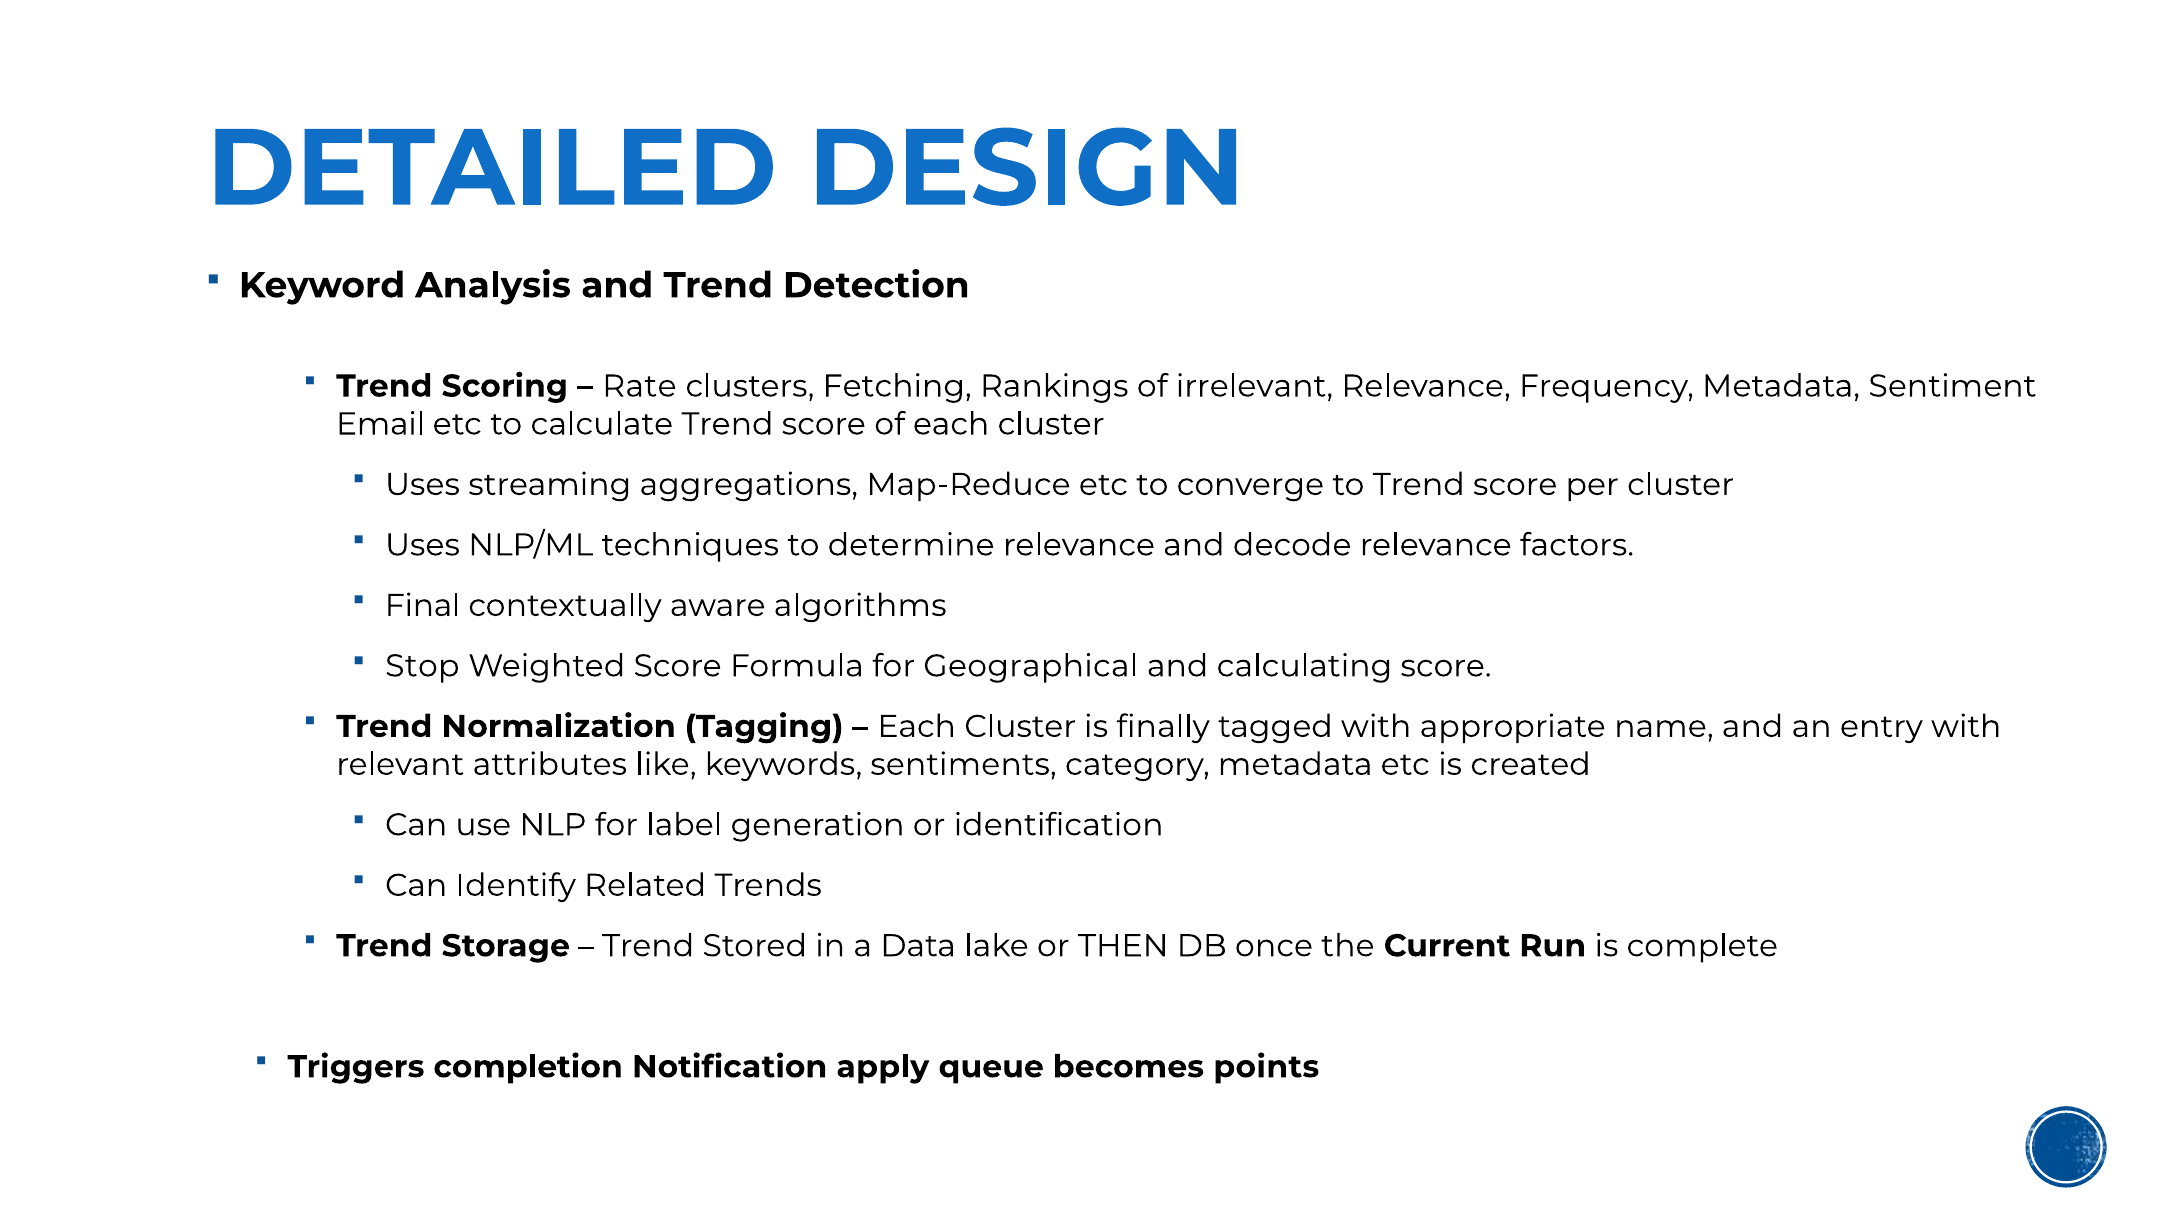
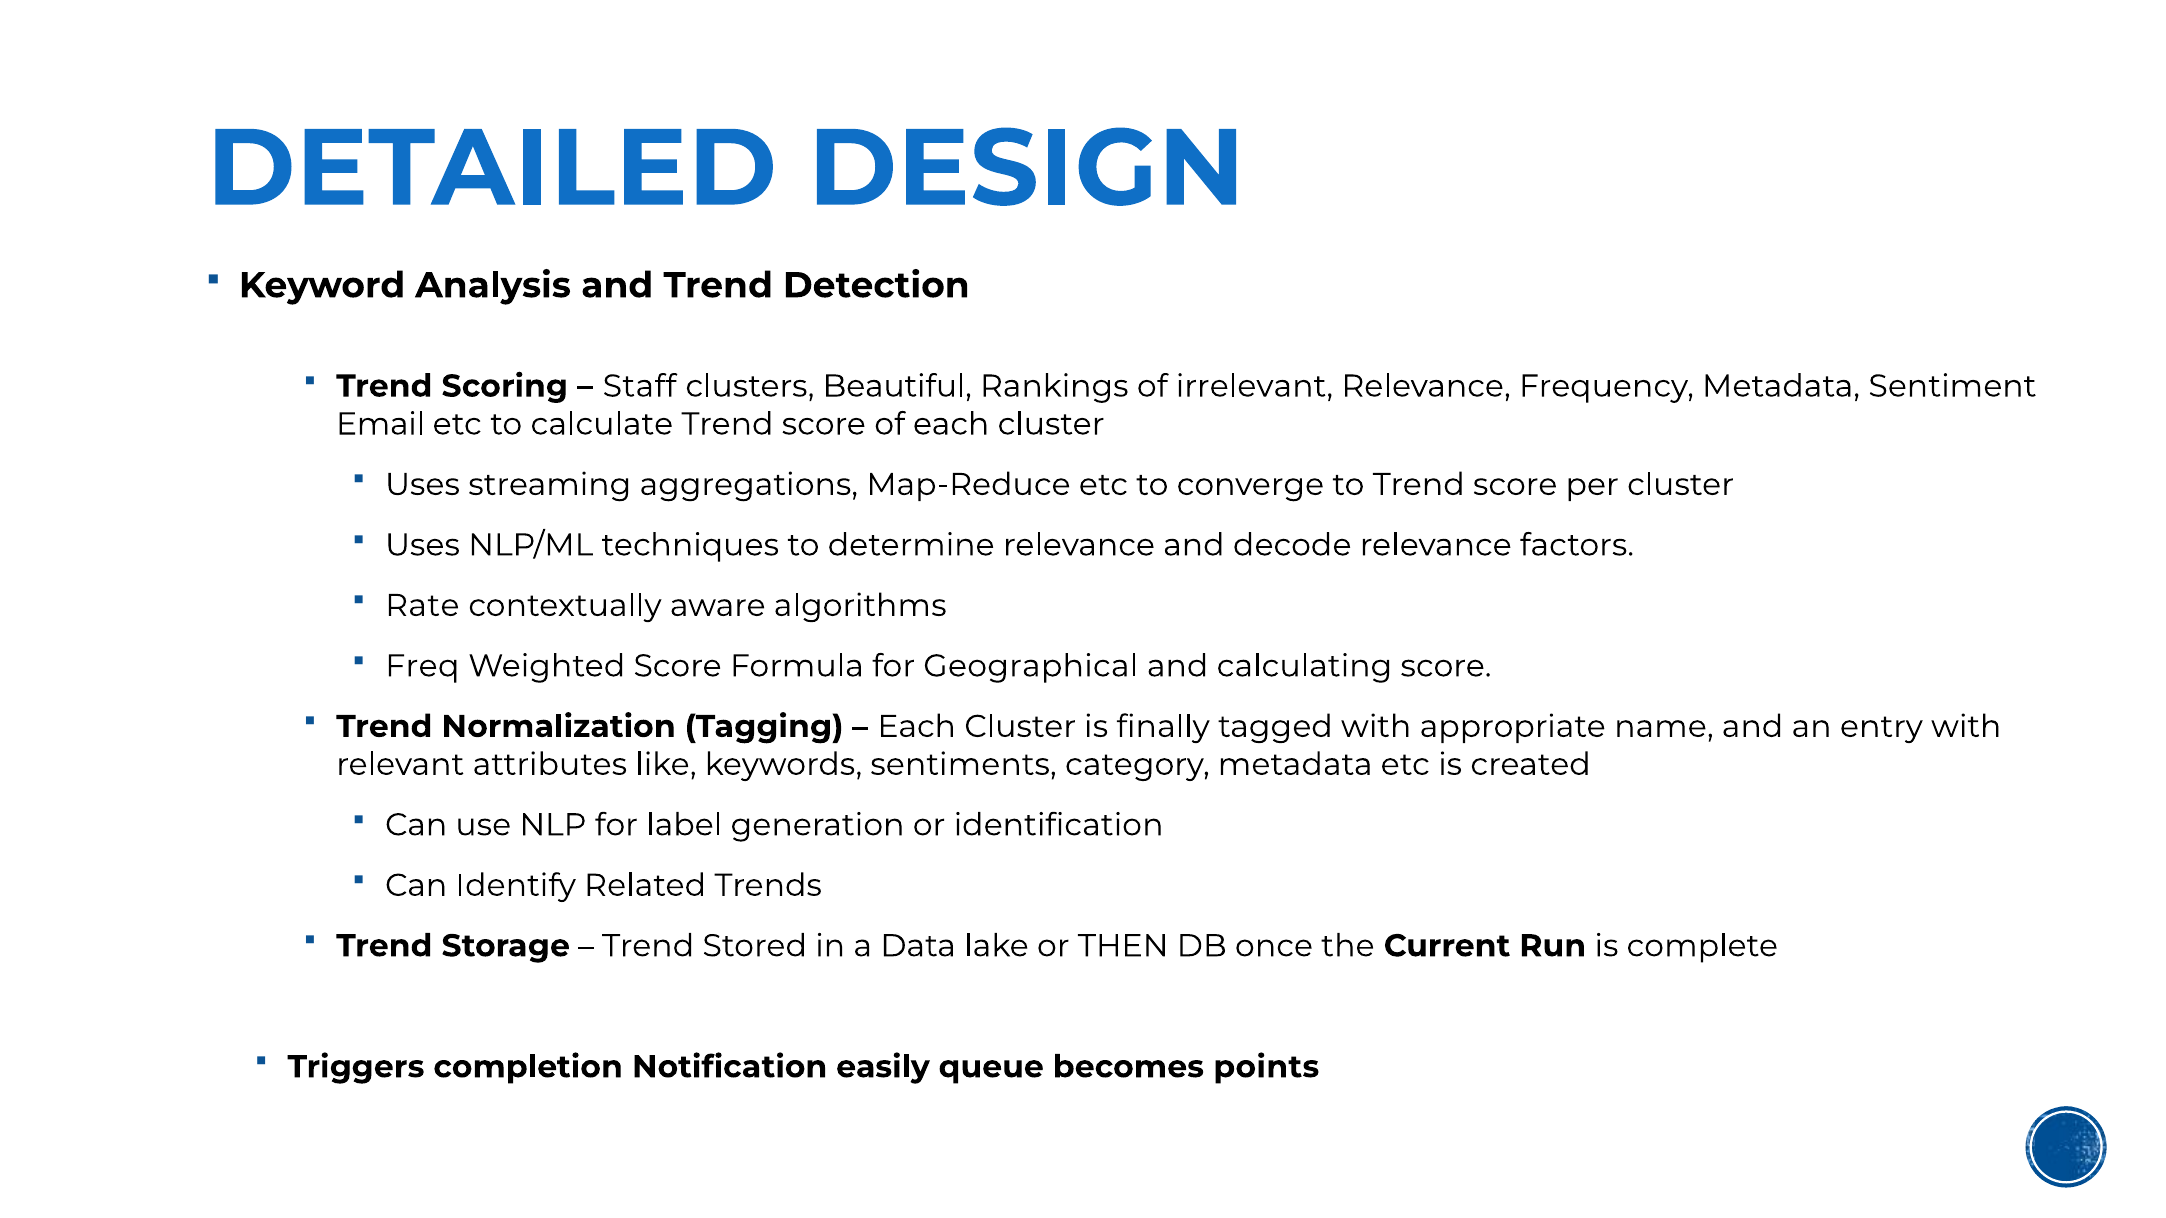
Rate: Rate -> Staff (639, 386)
Fetching: Fetching -> Beautiful (897, 386)
Final: Final -> Rate (422, 606)
Stop: Stop -> Freq (422, 666)
apply: apply -> easily (883, 1067)
